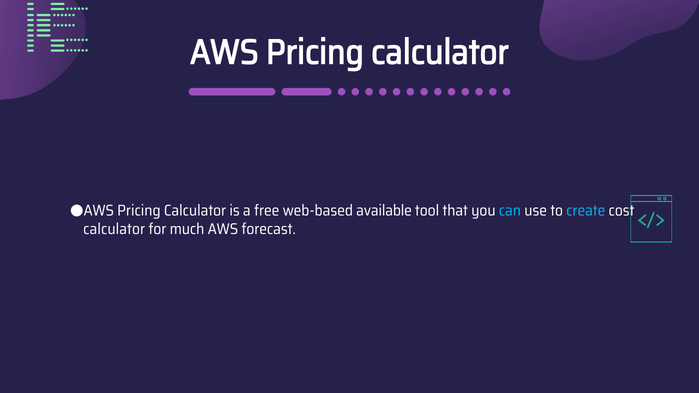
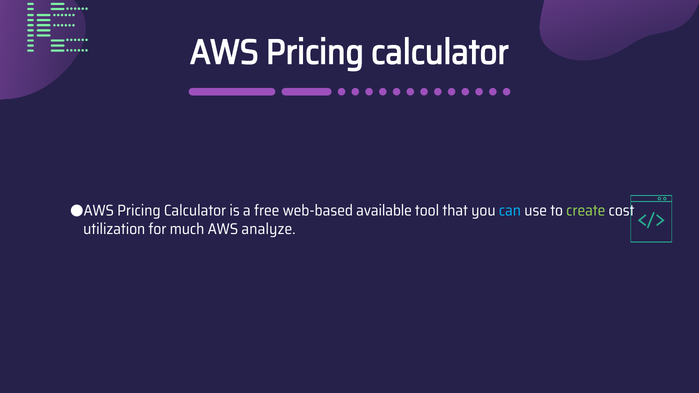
create colour: light blue -> light green (586, 211)
calculator: calculator -> utilization (114, 229)
forecast: forecast -> analyze (268, 229)
